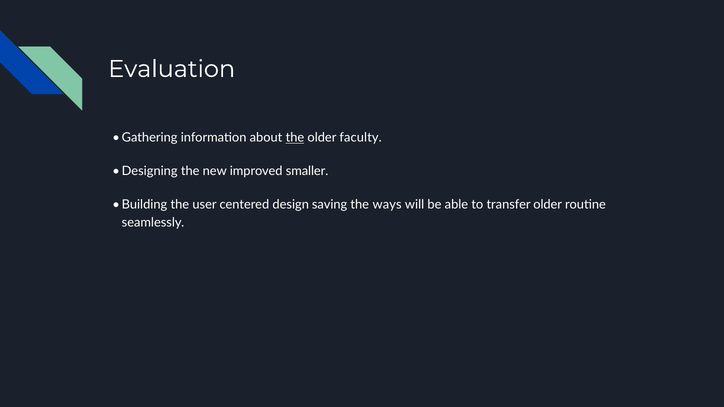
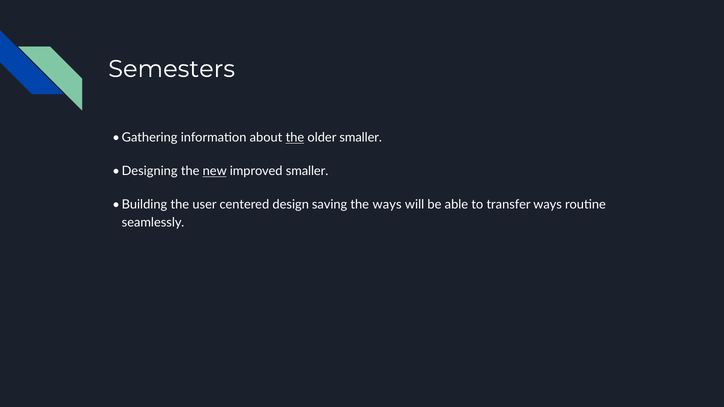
Evaluation: Evaluation -> Semesters (172, 69)
older faculty: faculty -> smaller (361, 138)
new underline: none -> present (215, 171)
transfer older: older -> ways (548, 205)
